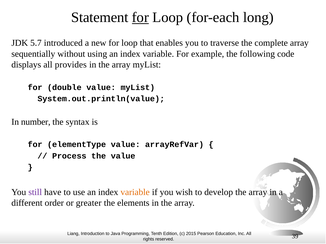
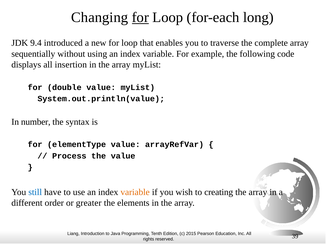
Statement: Statement -> Changing (100, 17)
5.7: 5.7 -> 9.4 (36, 43)
provides: provides -> insertion (71, 65)
still colour: purple -> blue (35, 192)
develop: develop -> creating (219, 192)
